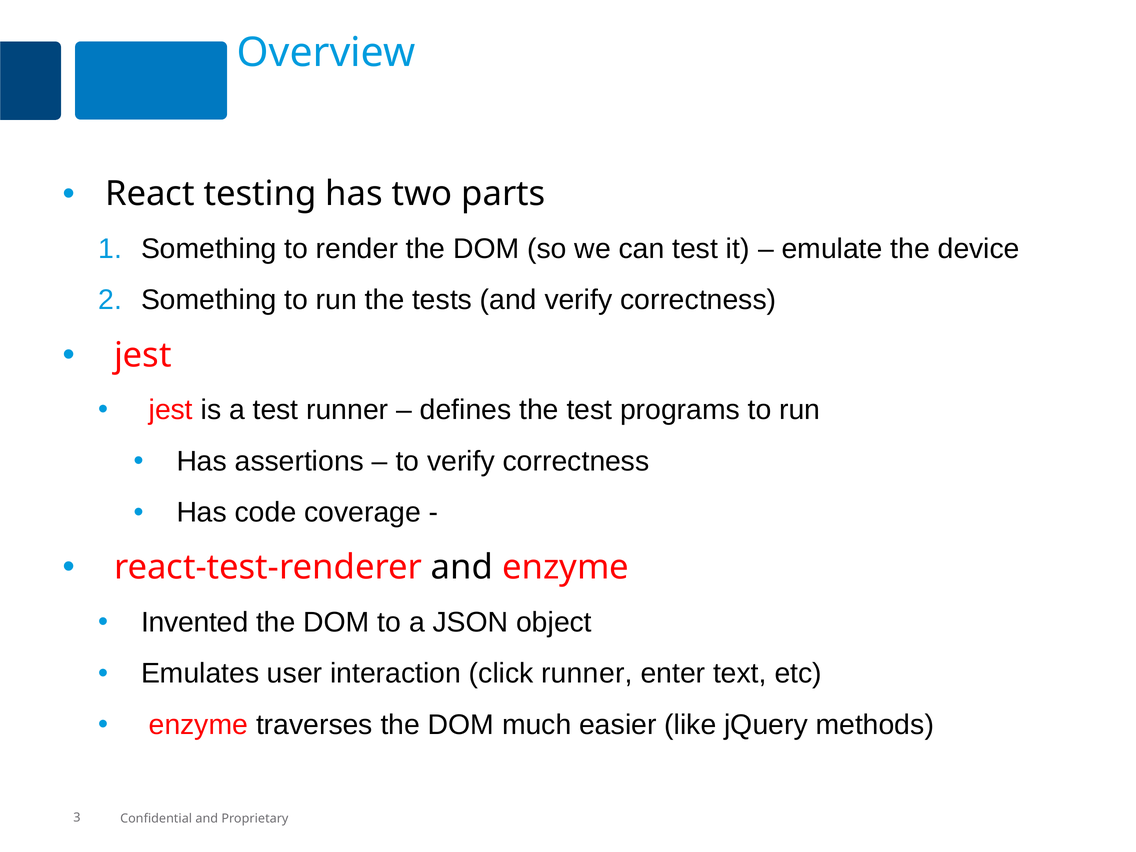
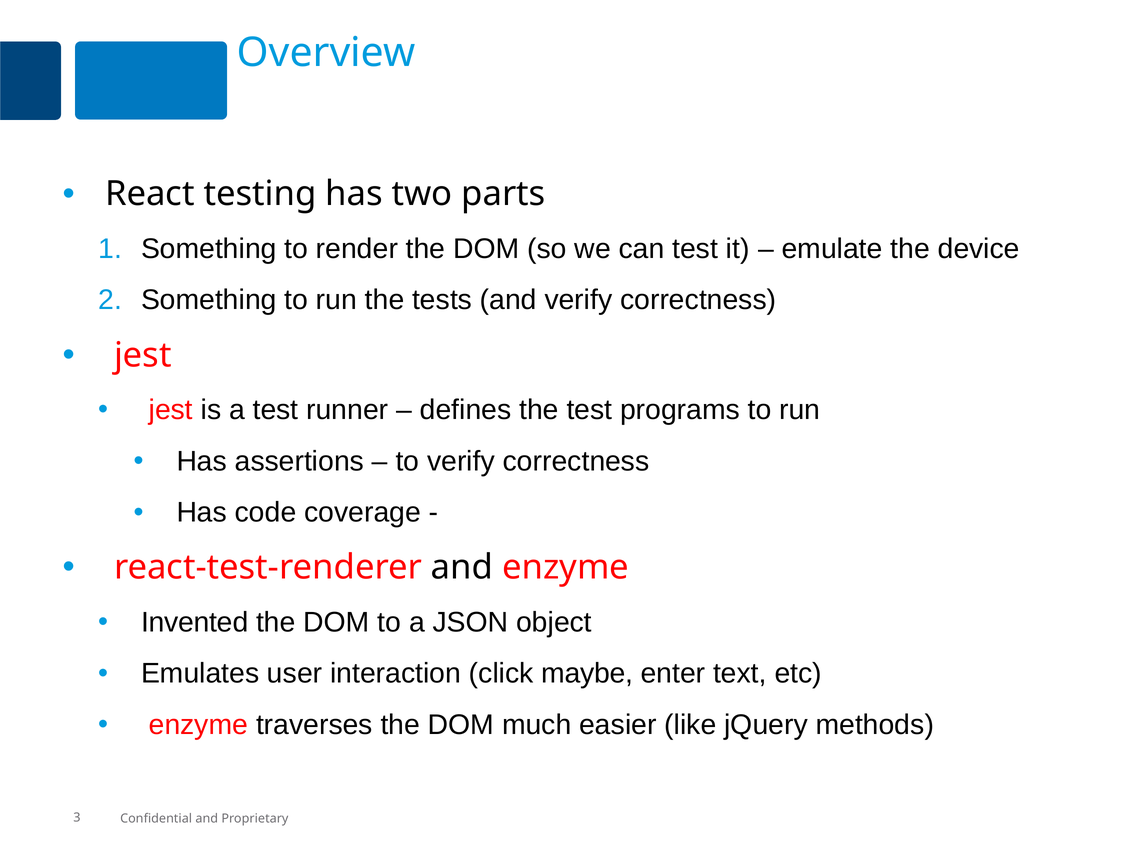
click runner: runner -> maybe (587, 673)
